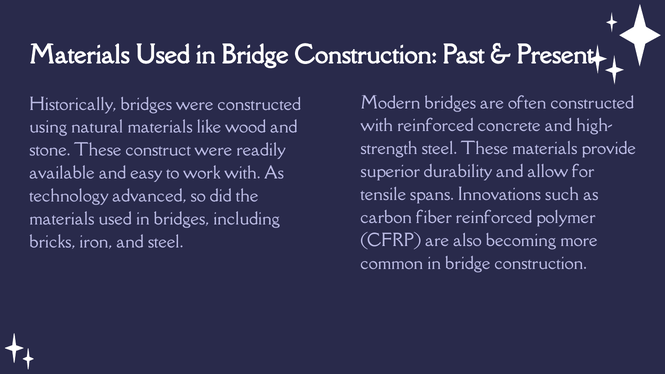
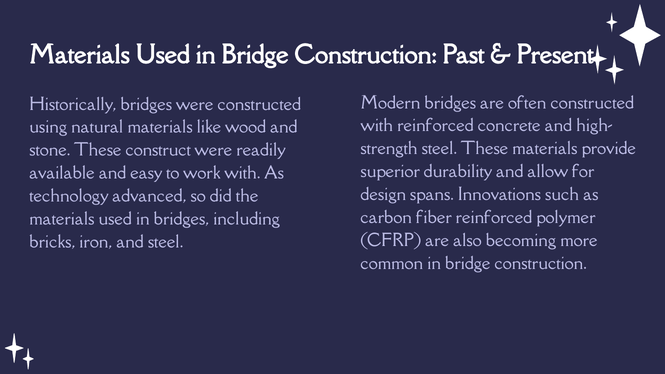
tensile: tensile -> design (383, 195)
